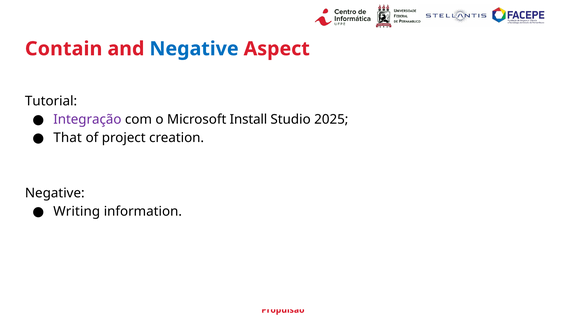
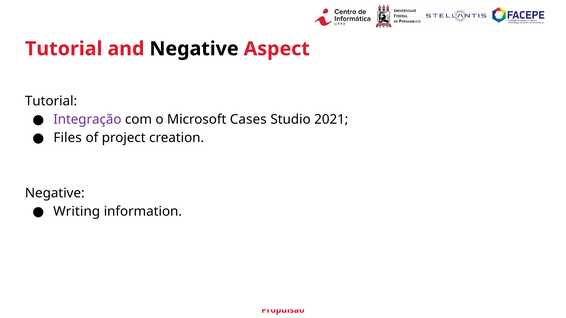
Contain: Contain -> Tutorial (64, 49)
Negative colour: blue -> black (194, 49)
Install: Install -> Cases (248, 120)
2025: 2025 -> 2021 (331, 120)
That: That -> Files (68, 138)
